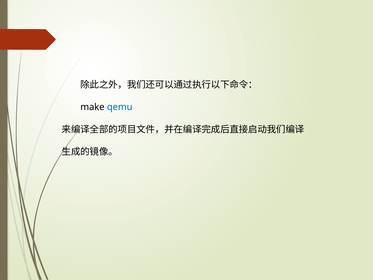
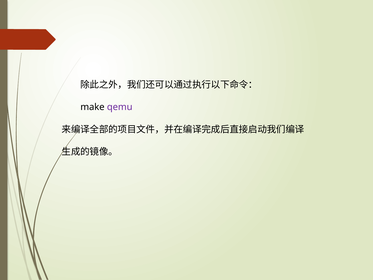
qemu colour: blue -> purple (120, 107)
